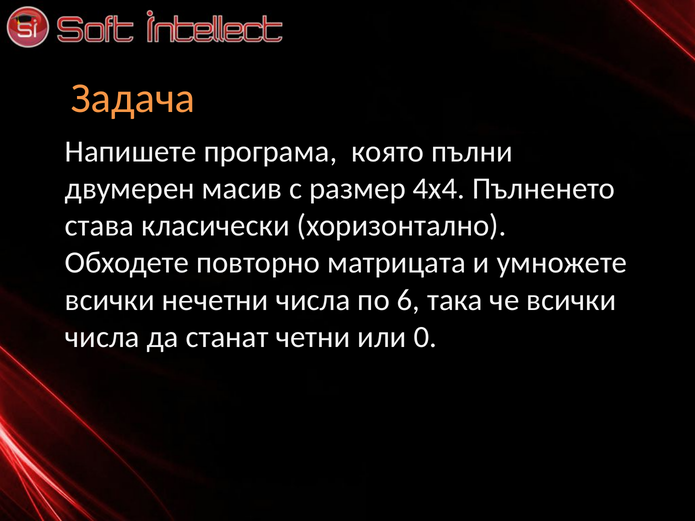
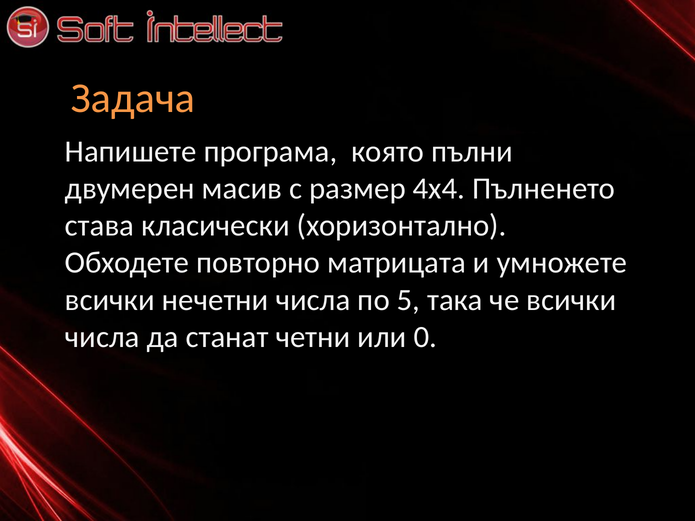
6: 6 -> 5 (408, 300)
